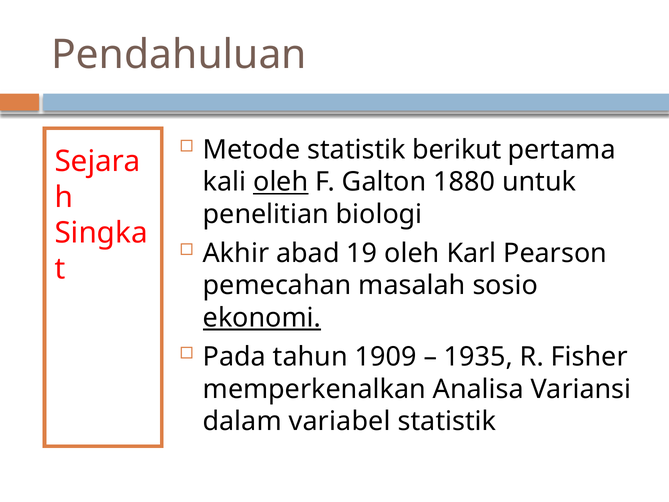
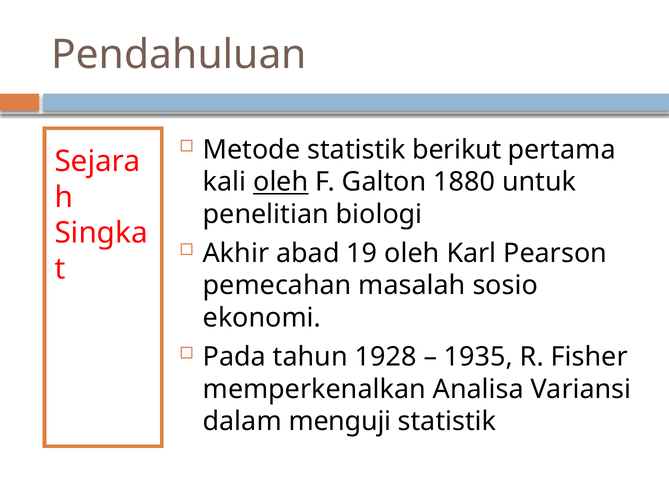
ekonomi underline: present -> none (262, 318)
1909: 1909 -> 1928 (386, 357)
variabel: variabel -> menguji (340, 421)
